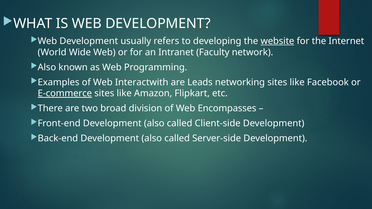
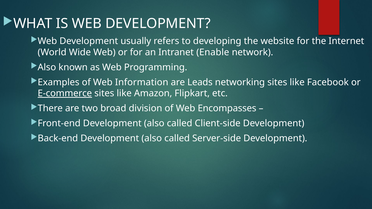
website underline: present -> none (277, 41)
Faculty: Faculty -> Enable (213, 52)
Interactwith: Interactwith -> Information (142, 82)
